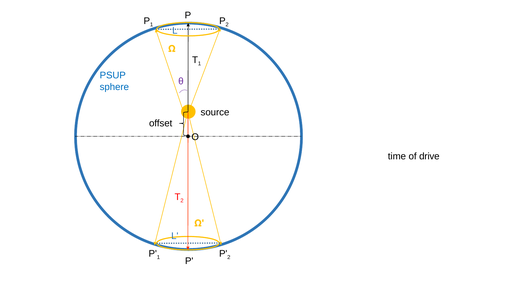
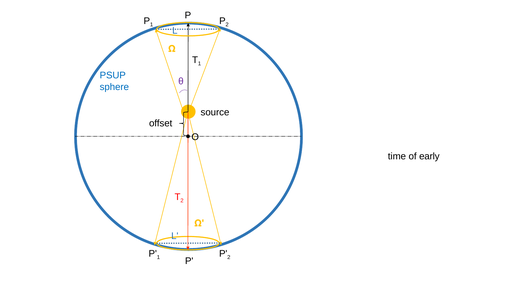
drive: drive -> early (429, 156)
